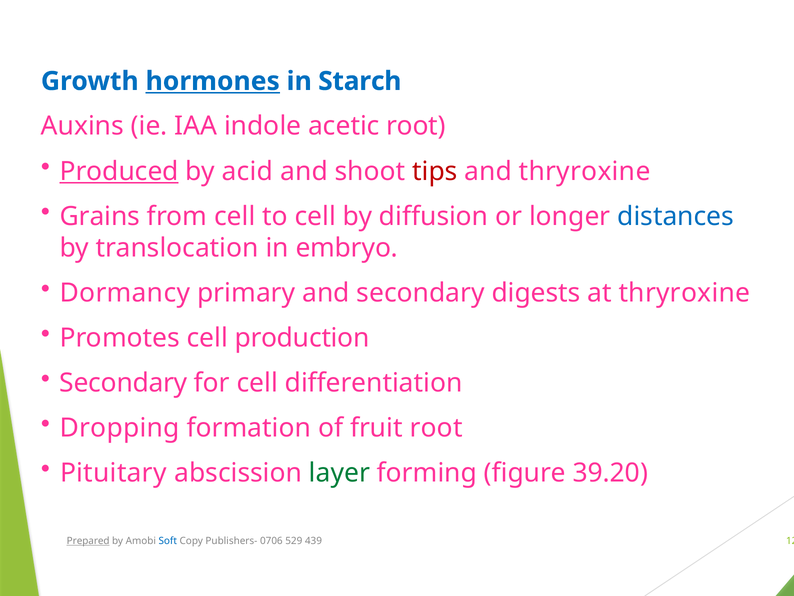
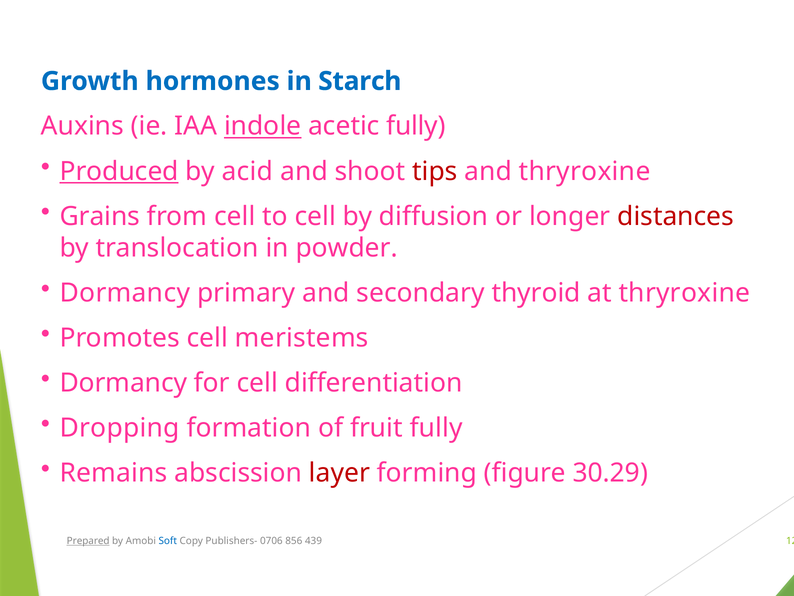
hormones underline: present -> none (213, 81)
indole underline: none -> present (263, 126)
acetic root: root -> fully (416, 126)
distances colour: blue -> red (676, 216)
embryo: embryo -> powder (347, 248)
digests: digests -> thyroid (536, 293)
production: production -> meristems (302, 338)
Secondary: Secondary -> Dormancy (123, 383)
fruit root: root -> fully (436, 428)
Pituitary: Pituitary -> Remains (113, 473)
layer colour: green -> red (339, 473)
39.20: 39.20 -> 30.29 (610, 473)
529: 529 -> 856 (294, 540)
